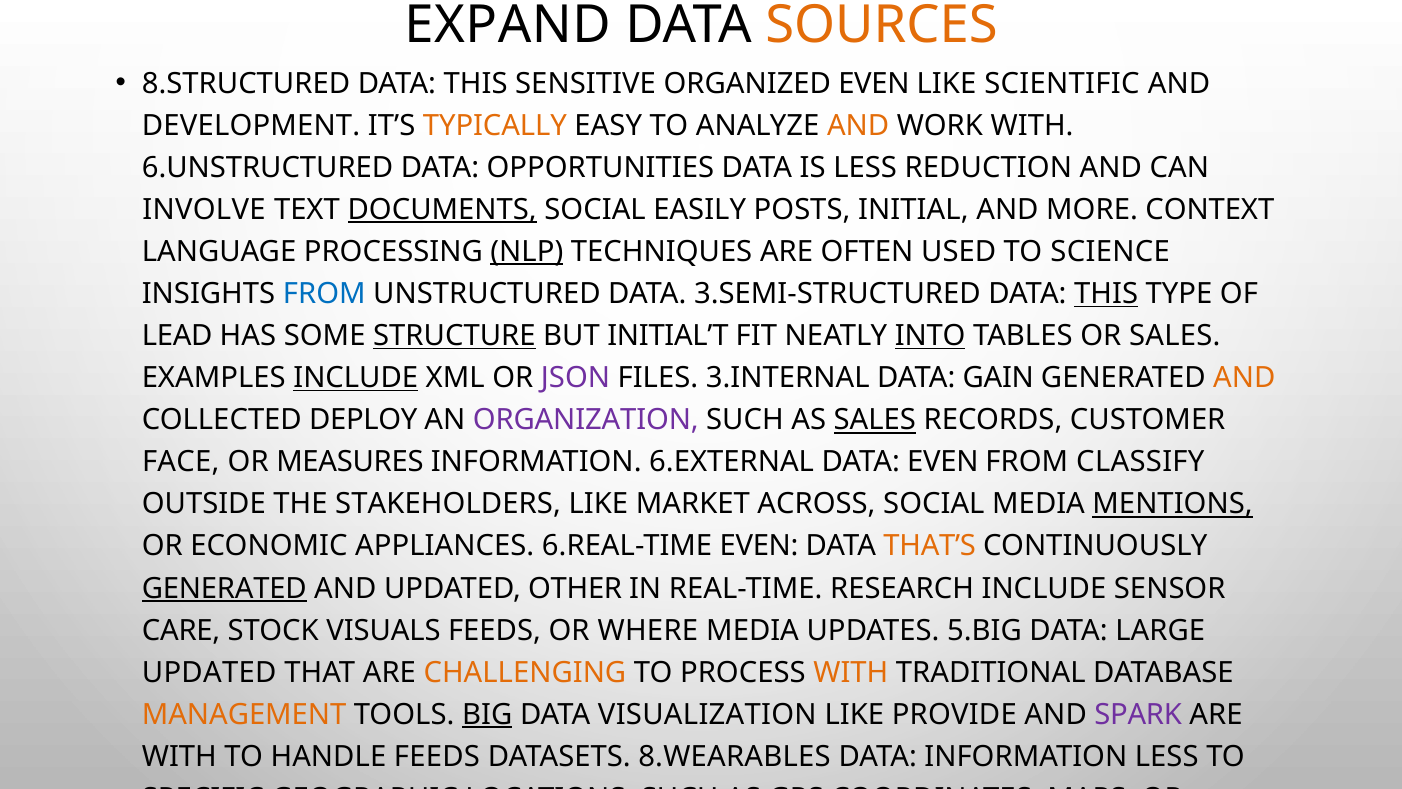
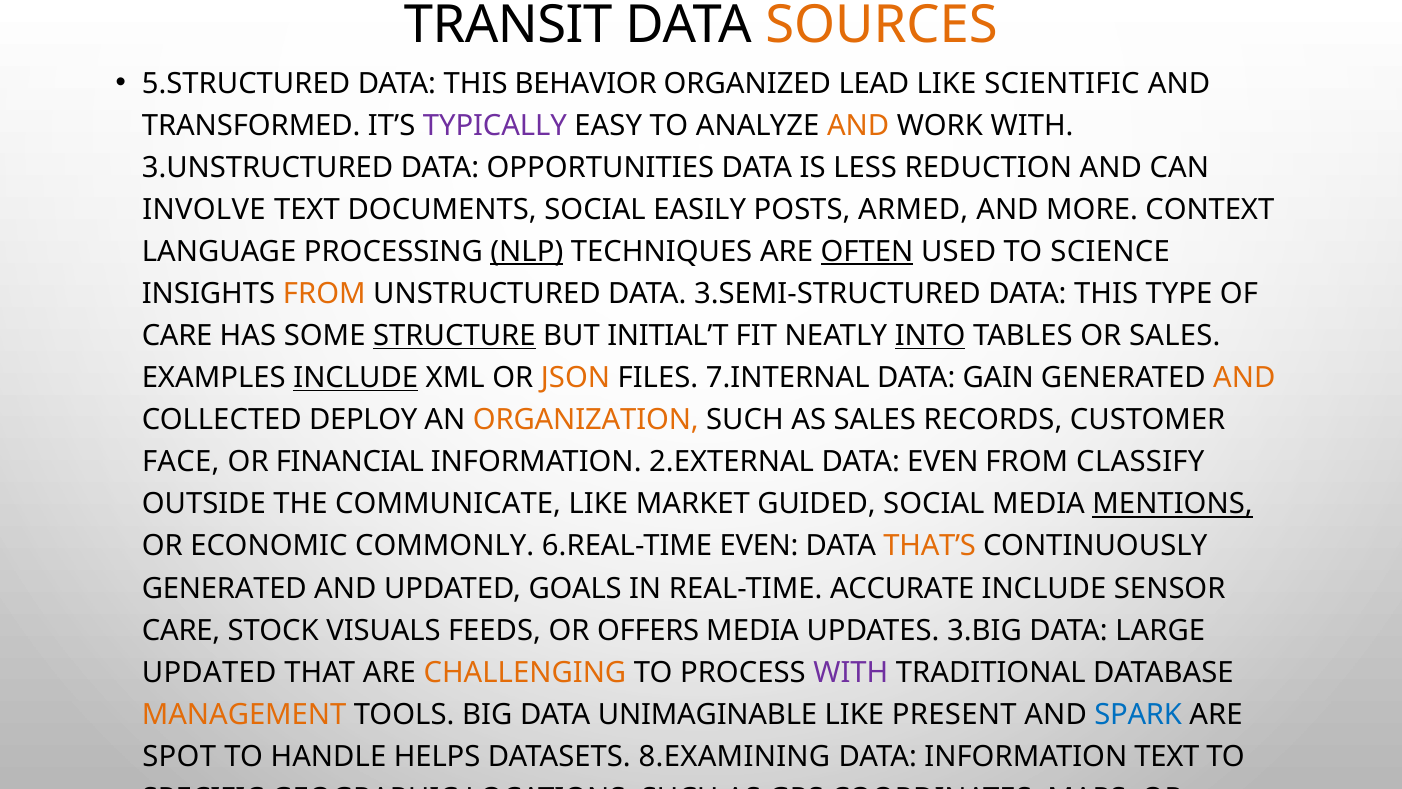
EXPAND: EXPAND -> TRANSIT (508, 25)
8.STRUCTURED: 8.STRUCTURED -> 5.STRUCTURED (246, 83)
SENSITIVE: SENSITIVE -> BEHAVIOR (586, 83)
ORGANIZED EVEN: EVEN -> LEAD (874, 83)
DEVELOPMENT: DEVELOPMENT -> TRANSFORMED (251, 125)
TYPICALLY colour: orange -> purple (495, 125)
6.UNSTRUCTURED: 6.UNSTRUCTURED -> 3.UNSTRUCTURED (268, 167)
DOCUMENTS underline: present -> none (442, 210)
INITIAL: INITIAL -> ARMED (913, 210)
OFTEN underline: none -> present (867, 252)
FROM colour: blue -> orange (324, 294)
THIS underline: present -> none (1106, 294)
LEAD: LEAD -> CARE (177, 336)
JSON colour: purple -> orange (576, 378)
3.INTERNAL: 3.INTERNAL -> 7.INTERNAL (788, 378)
ORGANIZATION colour: purple -> orange (586, 420)
SALES underline: present -> none (875, 420)
MEASURES: MEASURES -> FINANCIAL (350, 462)
6.EXTERNAL: 6.EXTERNAL -> 2.EXTERNAL (732, 462)
STAKEHOLDERS: STAKEHOLDERS -> COMMUNICATE (448, 504)
ACROSS: ACROSS -> GUIDED (817, 504)
ECONOMIC APPLIANCES: APPLIANCES -> COMMONLY (445, 546)
GENERATED underline: present -> none (224, 588)
OTHER: OTHER -> GOALS (575, 588)
RESEARCH: RESEARCH -> ACCURATE (902, 588)
WHERE: WHERE -> OFFERS (648, 630)
5.BIG: 5.BIG -> 3.BIG (985, 630)
WITH colour: orange -> purple (851, 672)
BIG underline: present -> none (487, 714)
VISUALIZATION: VISUALIZATION -> UNIMAGINABLE (708, 714)
LIKE PROVIDE: PROVIDE -> PRESENT (954, 714)
SPARK colour: purple -> blue (1138, 714)
WITH: WITH -> SPOT (179, 756)
HANDLE FEEDS: FEEDS -> HELPS (437, 756)
8.WEARABLES: 8.WEARABLES -> 8.EXAMINING (734, 756)
INFORMATION LESS: LESS -> TEXT (1167, 756)
